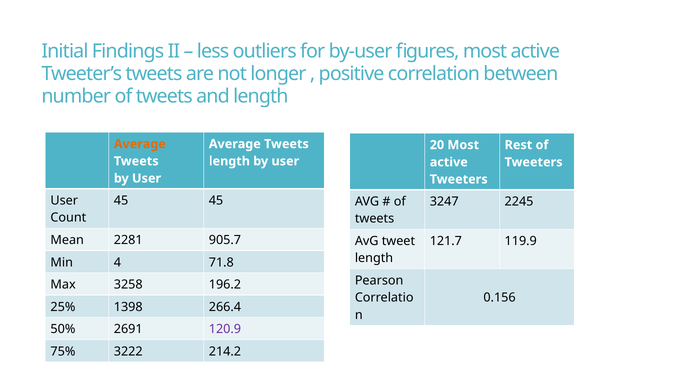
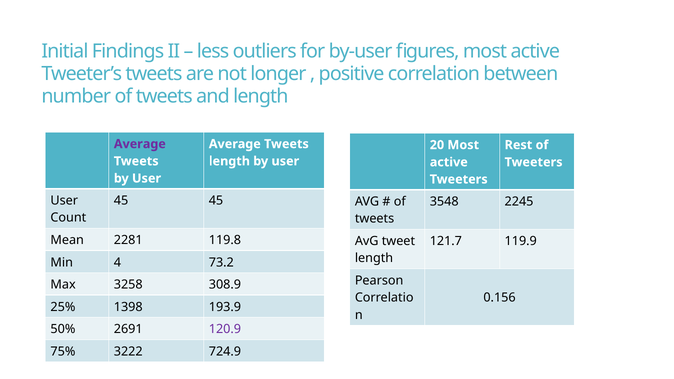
Average colour: orange -> purple (140, 144)
3247: 3247 -> 3548 (444, 202)
905.7: 905.7 -> 119.8 (225, 240)
71.8: 71.8 -> 73.2 (221, 262)
196.2: 196.2 -> 308.9 (225, 285)
266.4: 266.4 -> 193.9 (225, 307)
214.2: 214.2 -> 724.9 (225, 352)
